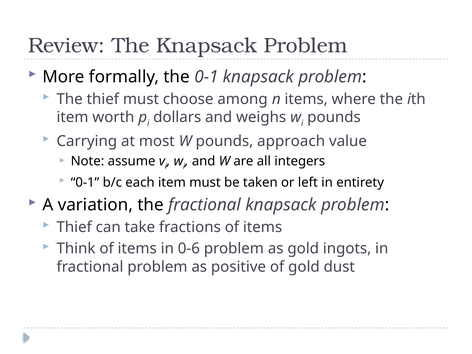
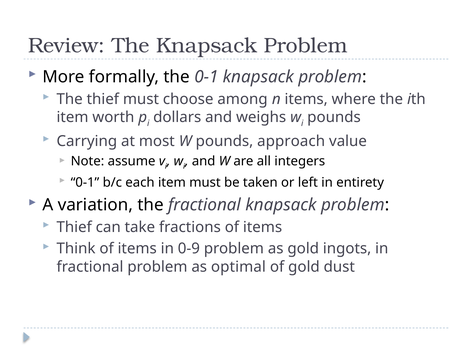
0-6: 0-6 -> 0-9 (189, 249)
positive: positive -> optimal (238, 267)
